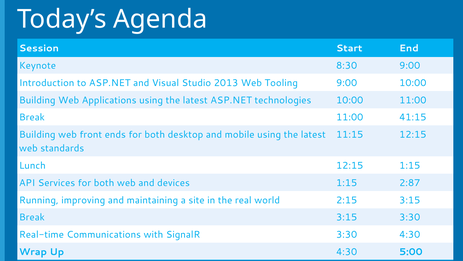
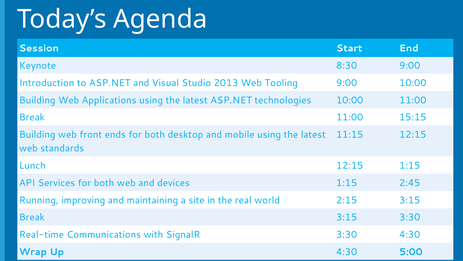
41:15: 41:15 -> 15:15 (413, 117)
2:87: 2:87 -> 2:45 (410, 183)
